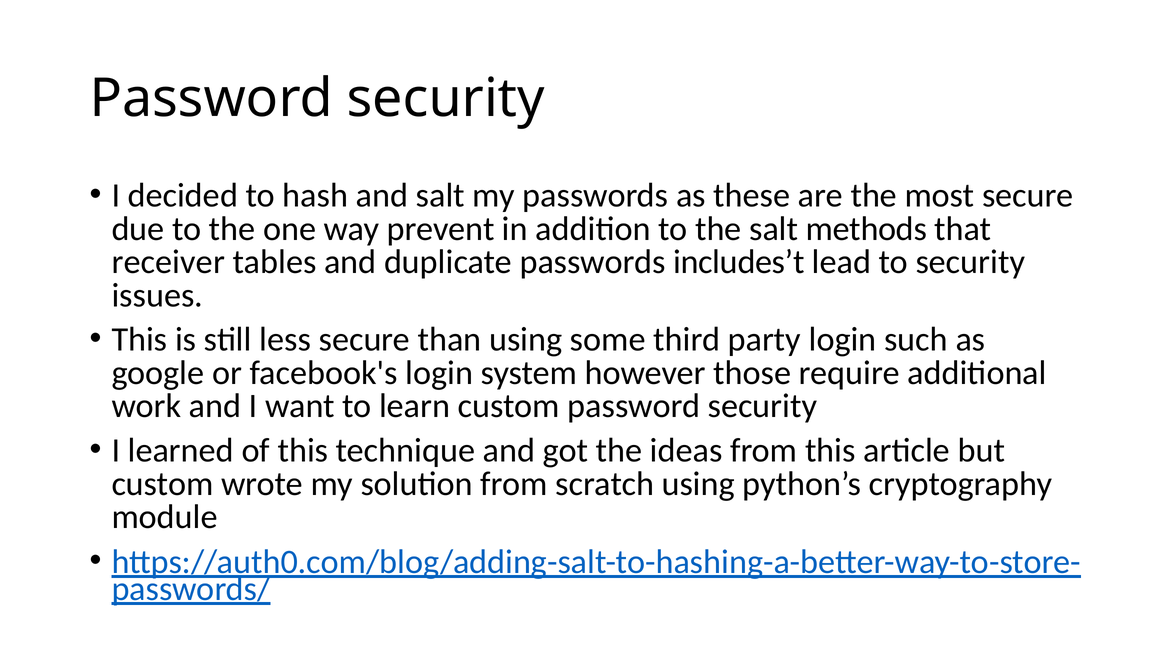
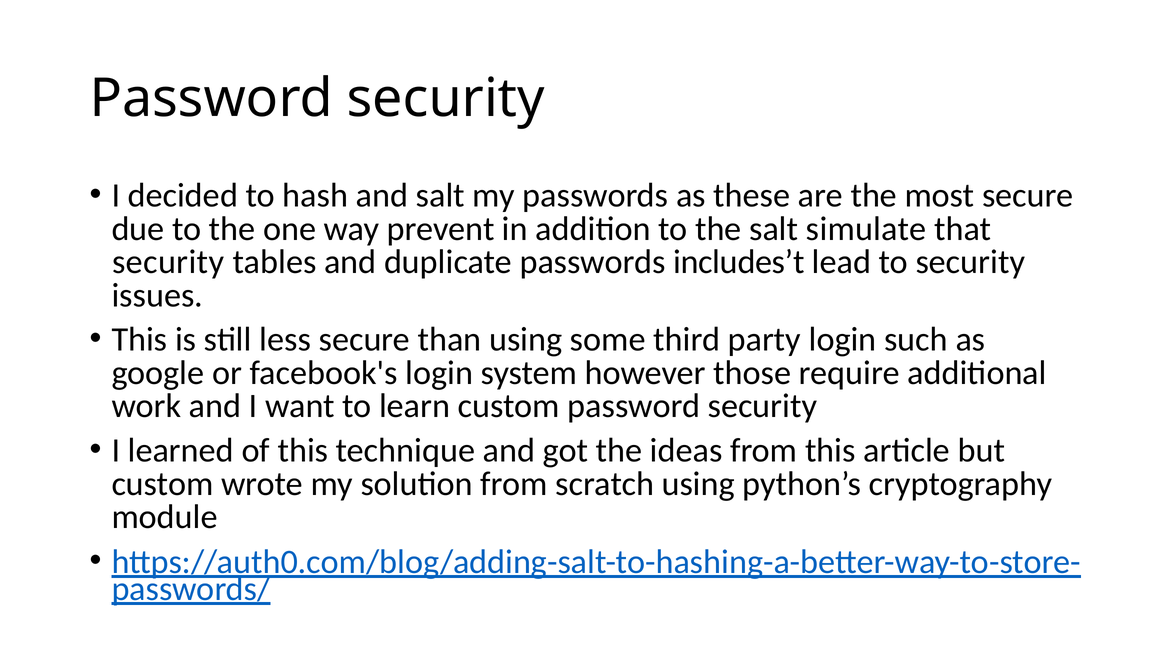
methods: methods -> simulate (866, 229)
receiver: receiver -> security (168, 262)
